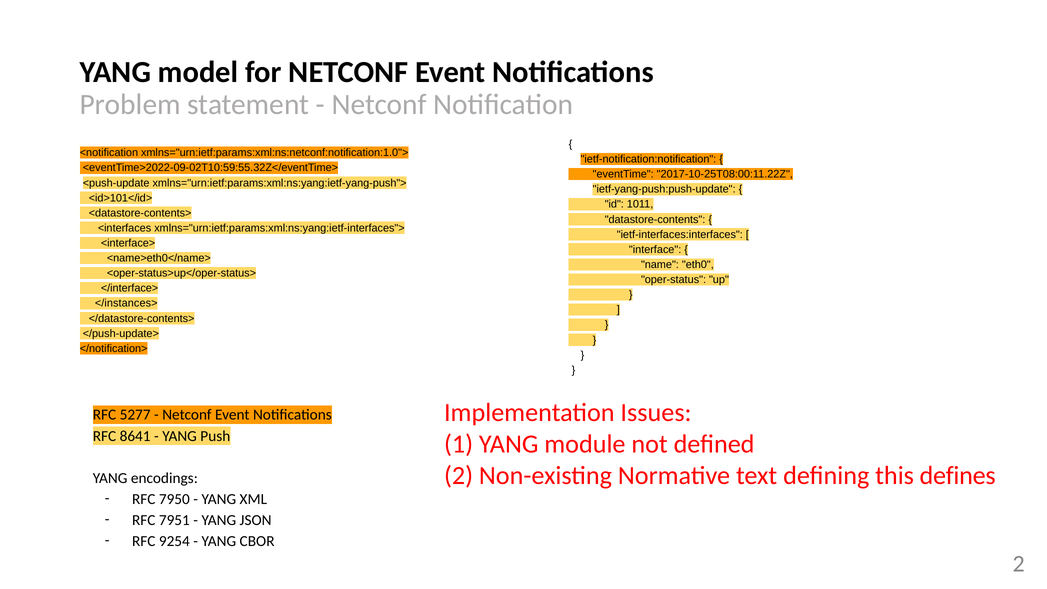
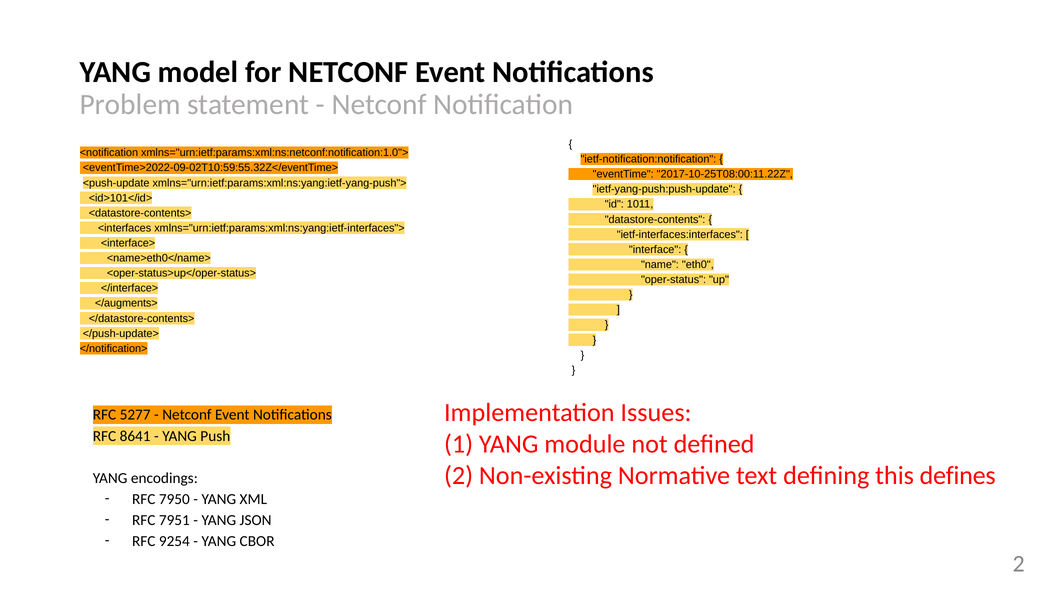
</instances>: </instances> -> </augments> (126, 303)
